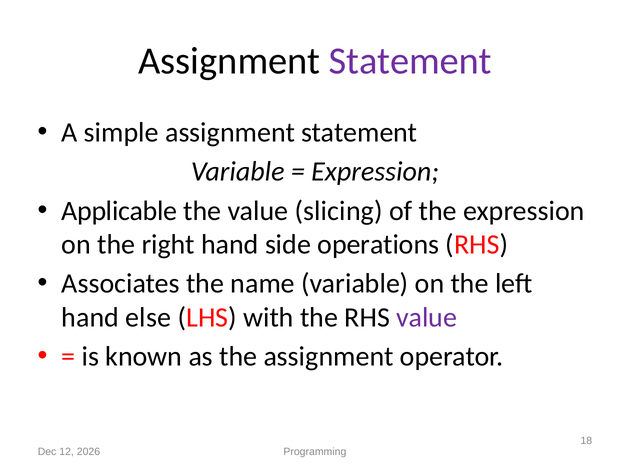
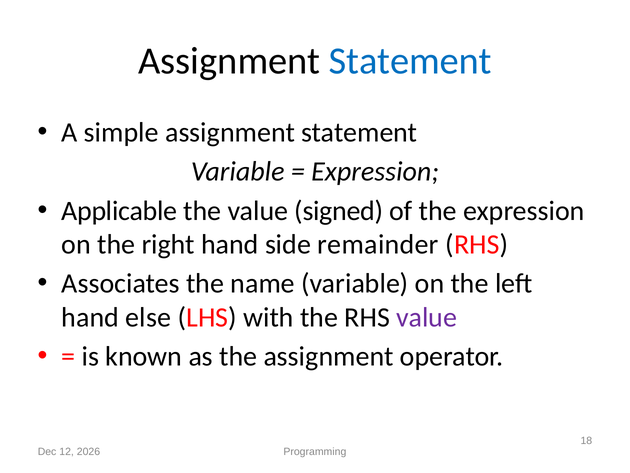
Statement colour: purple -> blue (410, 61)
slicing: slicing -> signed (339, 211)
operations: operations -> remainder (378, 244)
